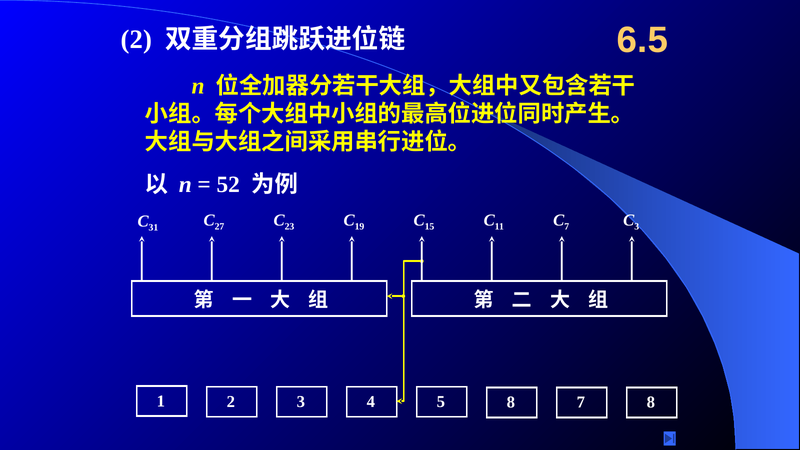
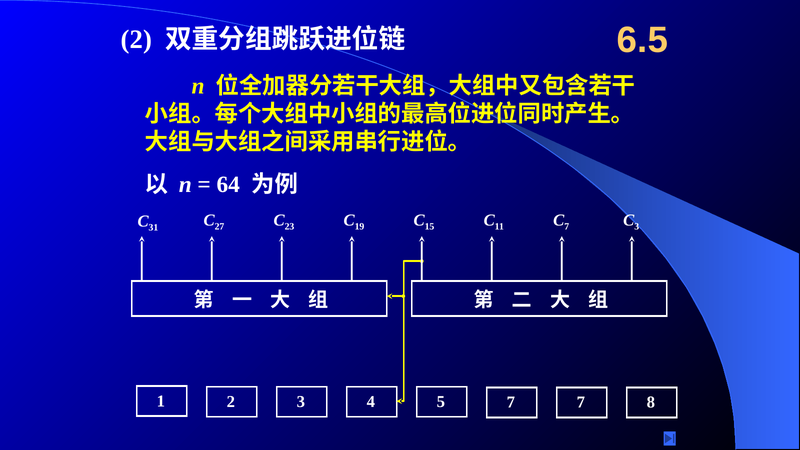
52: 52 -> 64 (228, 185)
5 8: 8 -> 7 (511, 402)
